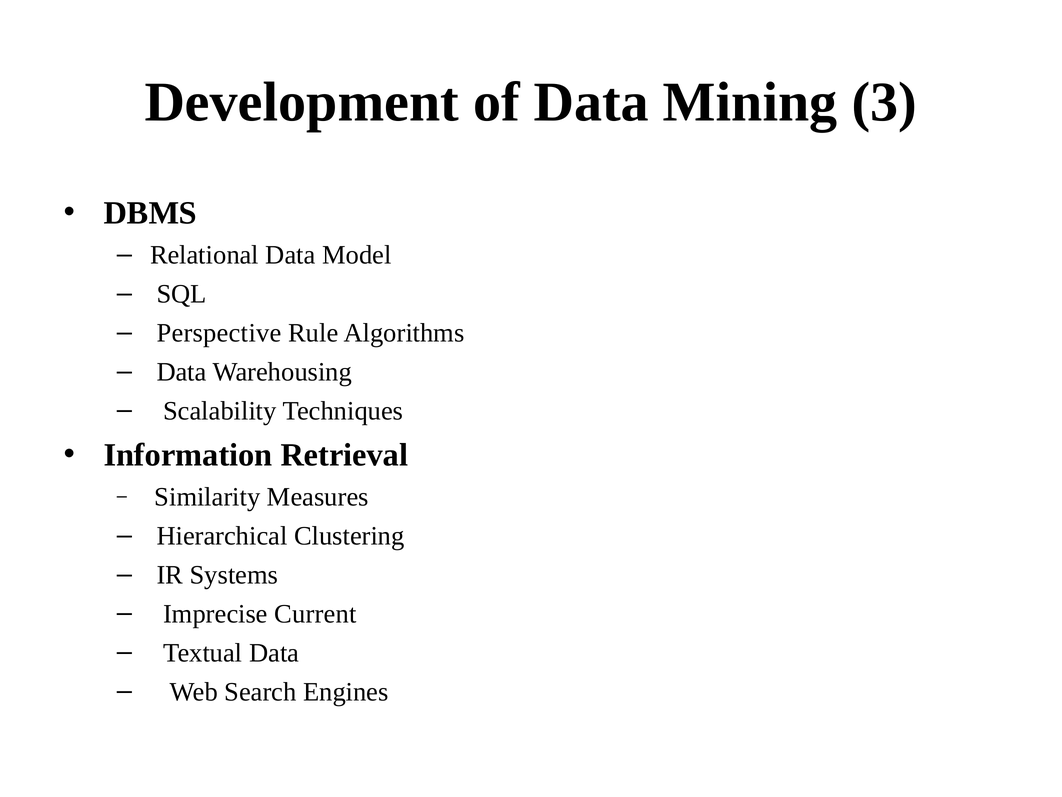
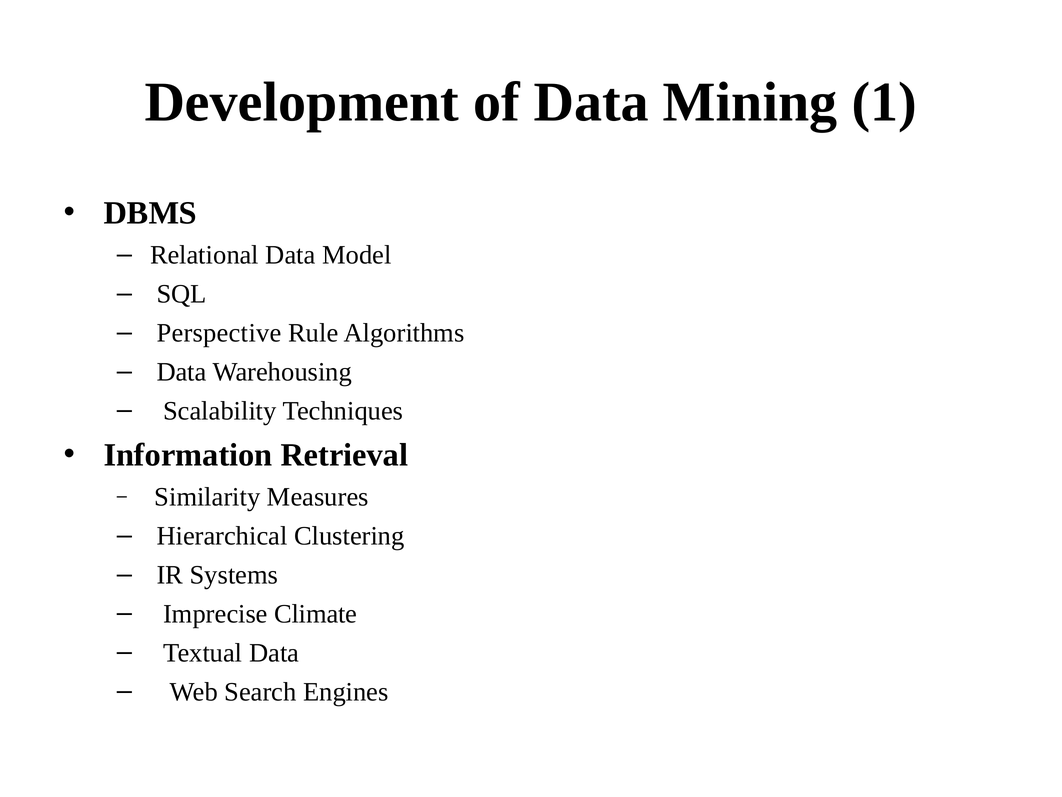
3: 3 -> 1 (884, 102)
Current: Current -> Climate (316, 614)
